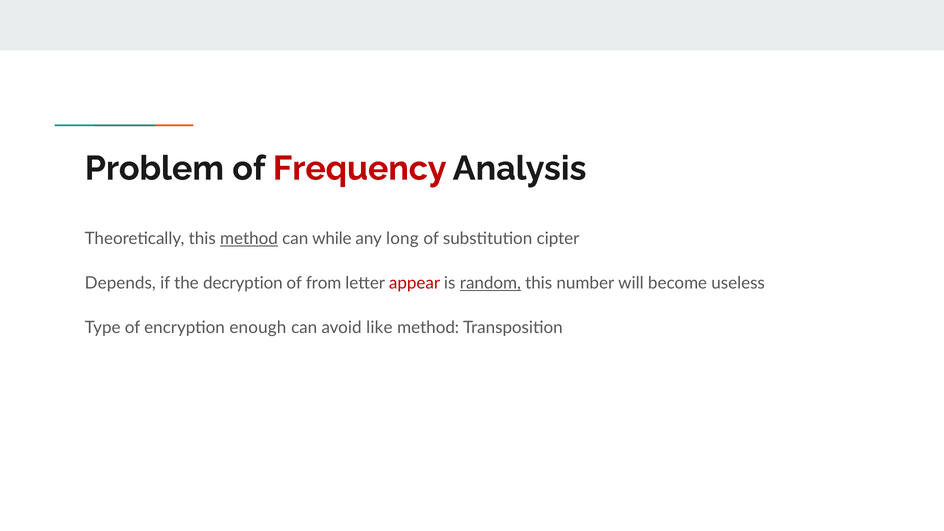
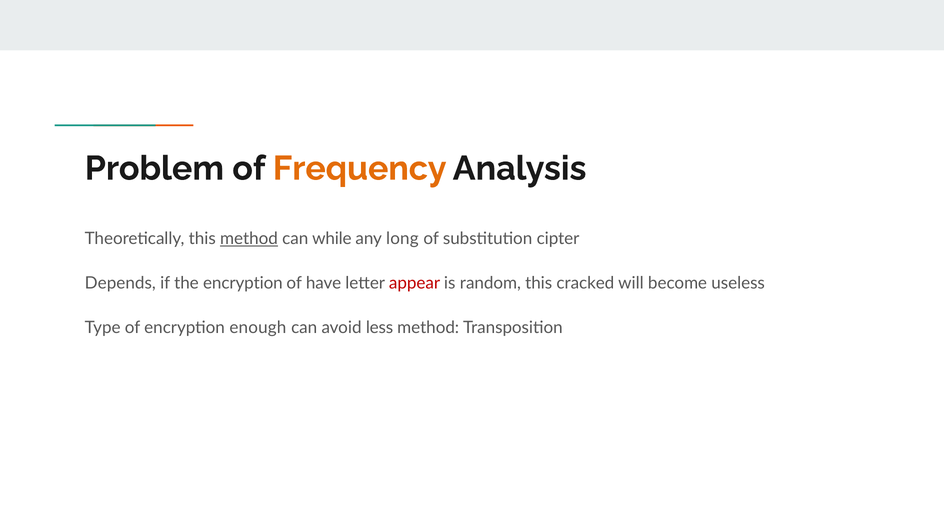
Frequency colour: red -> orange (360, 168)
the decryption: decryption -> encryption (243, 283)
from: from -> have (324, 283)
random underline: present -> none (490, 283)
number: number -> cracked (585, 283)
like: like -> less (380, 328)
